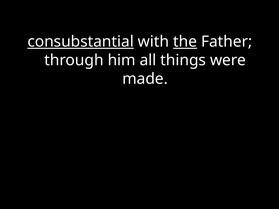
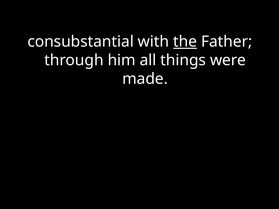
consubstantial underline: present -> none (81, 42)
